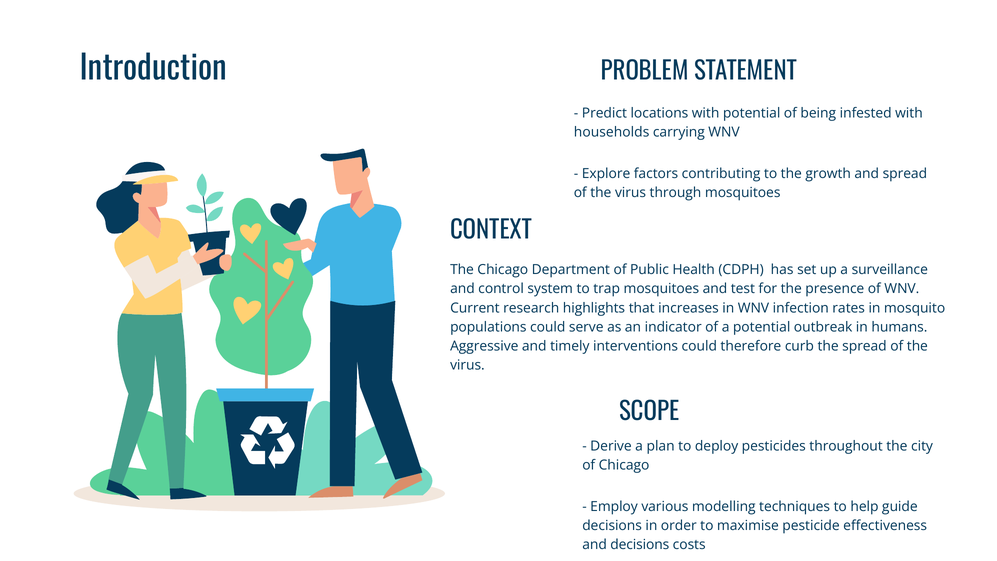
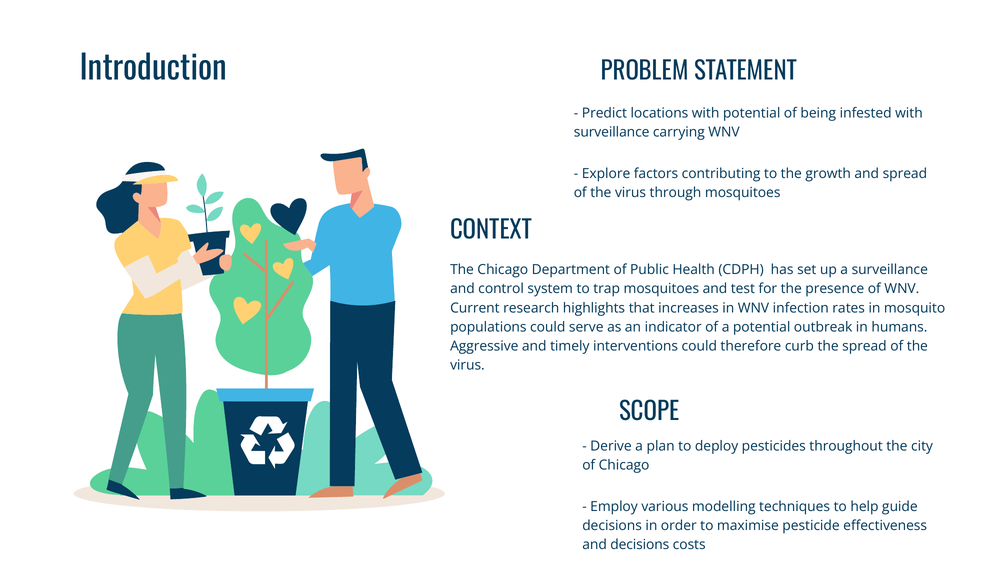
households: households -> surveillance (612, 132)
